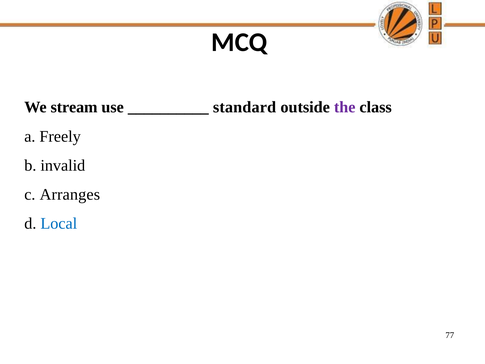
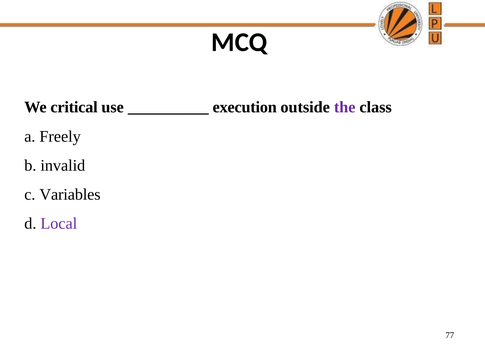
stream: stream -> critical (74, 107)
standard: standard -> execution (245, 107)
Arranges: Arranges -> Variables (70, 194)
Local colour: blue -> purple (59, 223)
